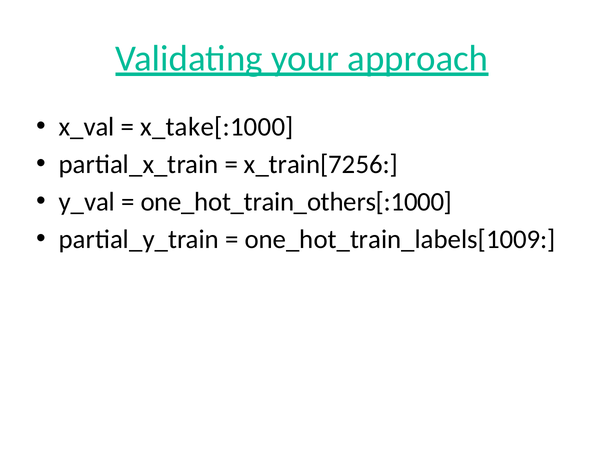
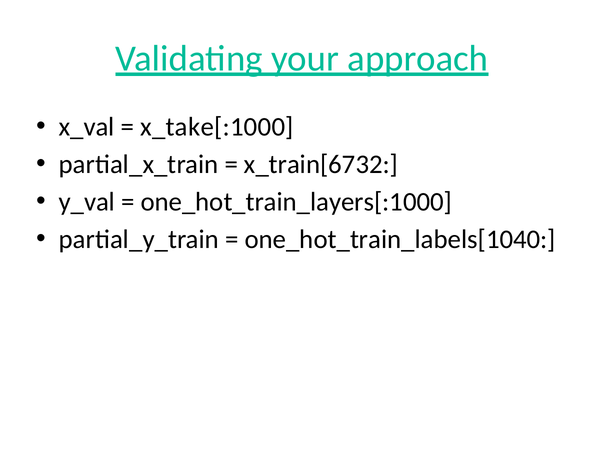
x_train[7256: x_train[7256 -> x_train[6732 (321, 164)
one_hot_train_others[:1000: one_hot_train_others[:1000 -> one_hot_train_layers[:1000 (296, 202)
one_hot_train_labels[1009: one_hot_train_labels[1009 -> one_hot_train_labels[1040 (400, 239)
